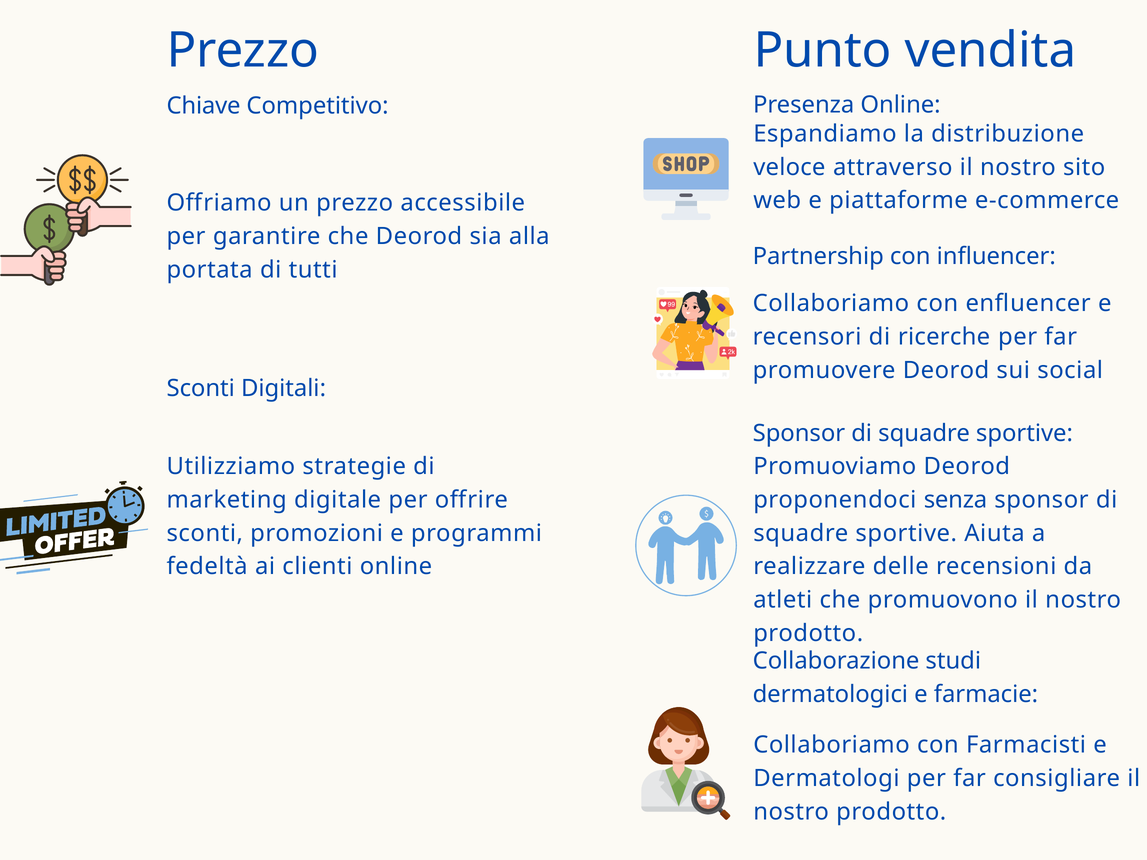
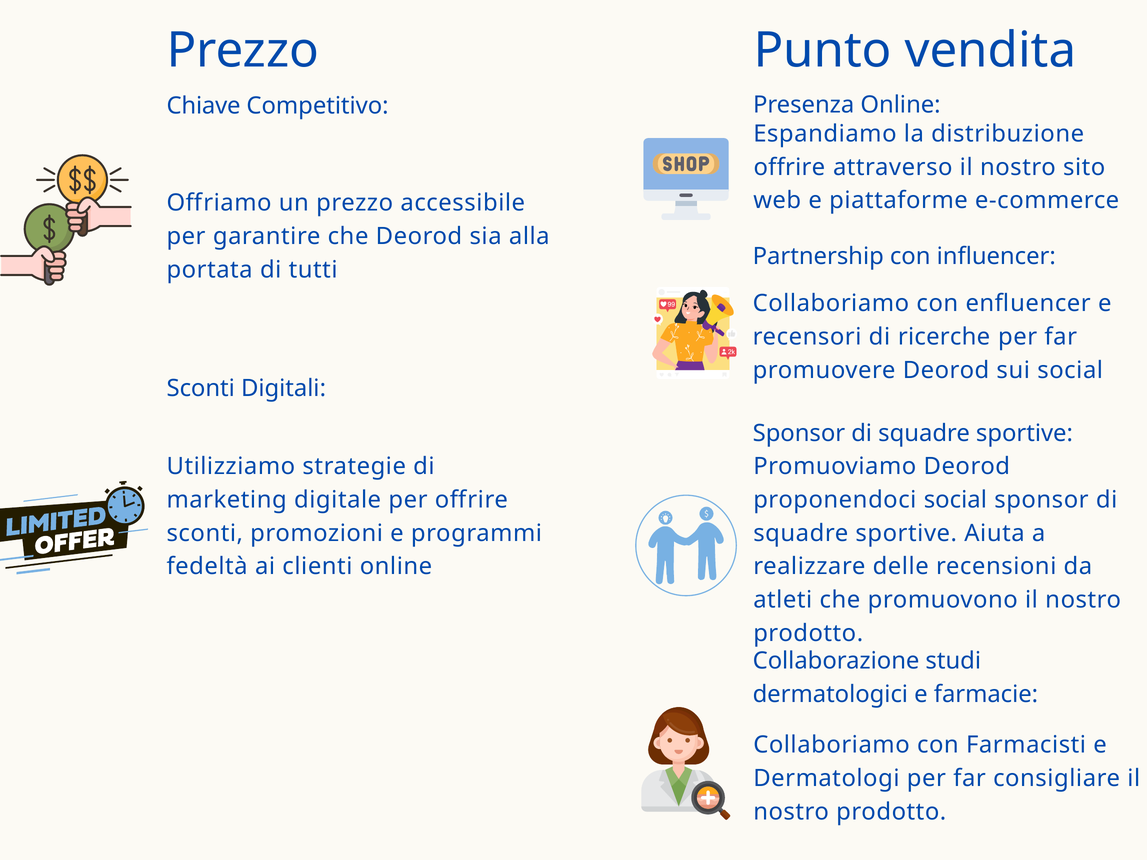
veloce: veloce -> offrire (789, 167)
proponendoci senza: senza -> social (955, 500)
